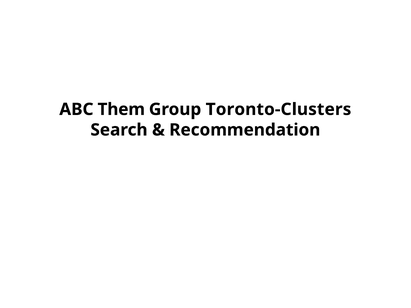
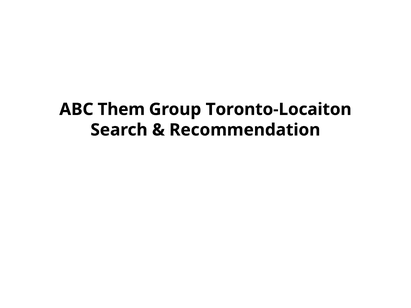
Toronto-Clusters: Toronto-Clusters -> Toronto-Locaiton (279, 109)
